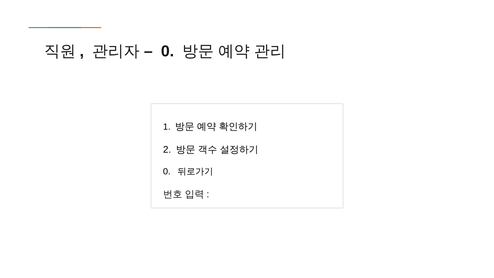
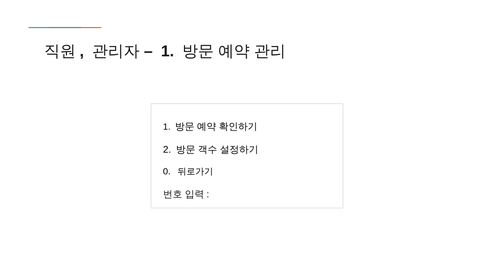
0: 0 -> 1 (167, 51)
